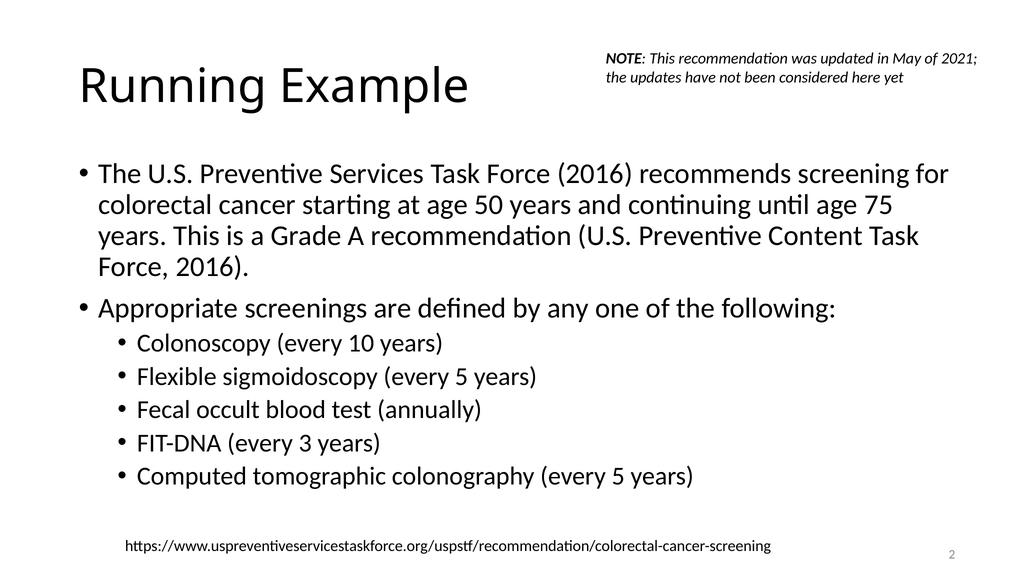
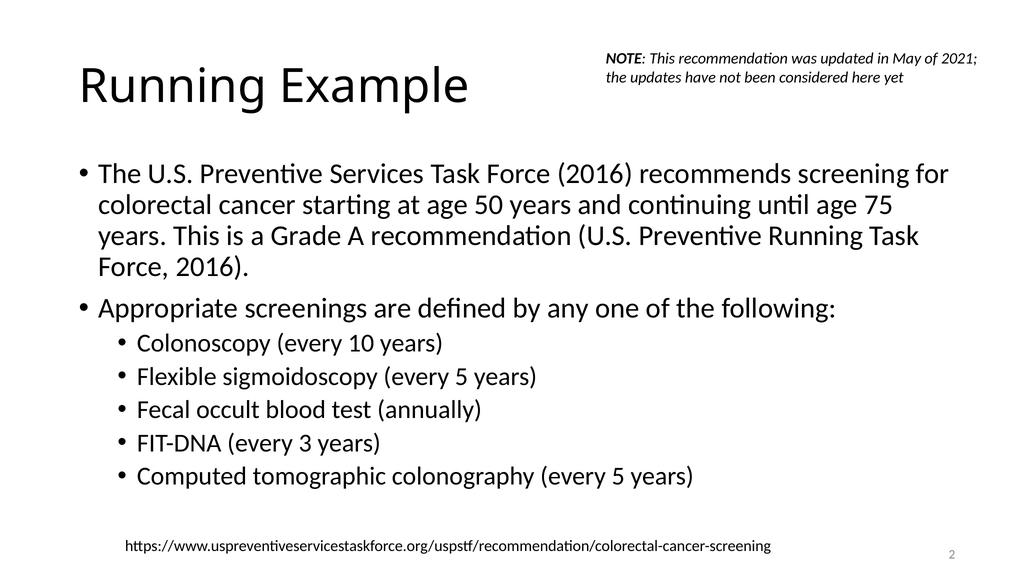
Preventive Content: Content -> Running (816, 236)
